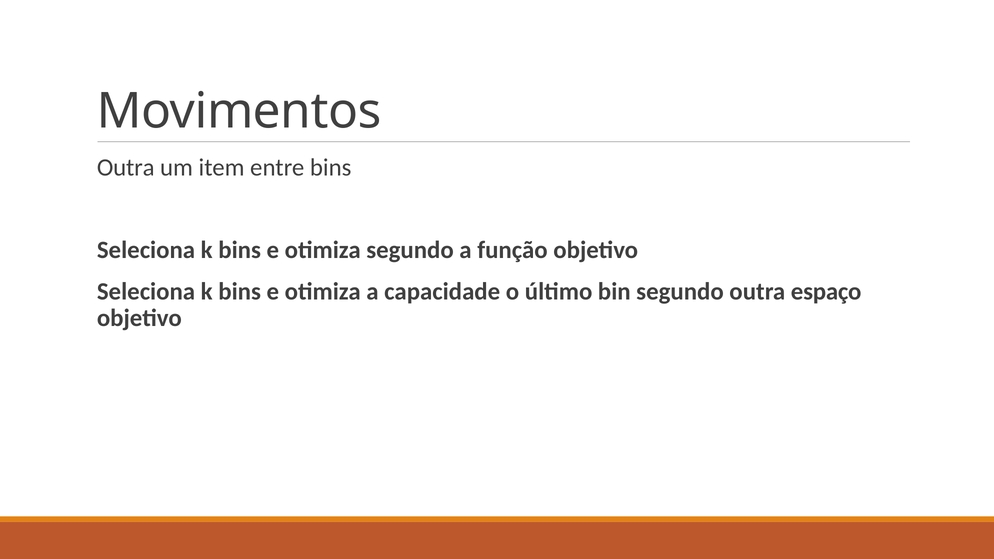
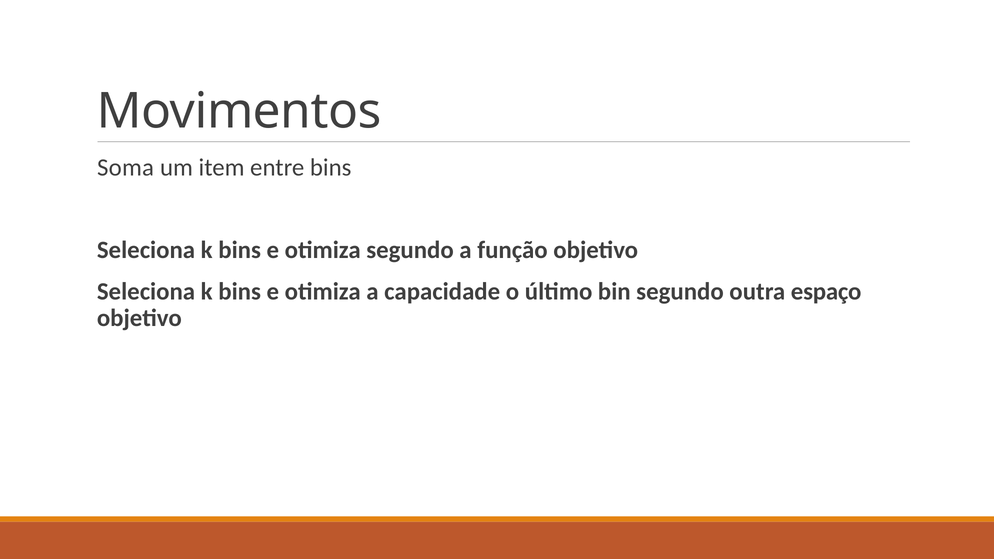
Outra: Outra -> Soma (126, 167)
